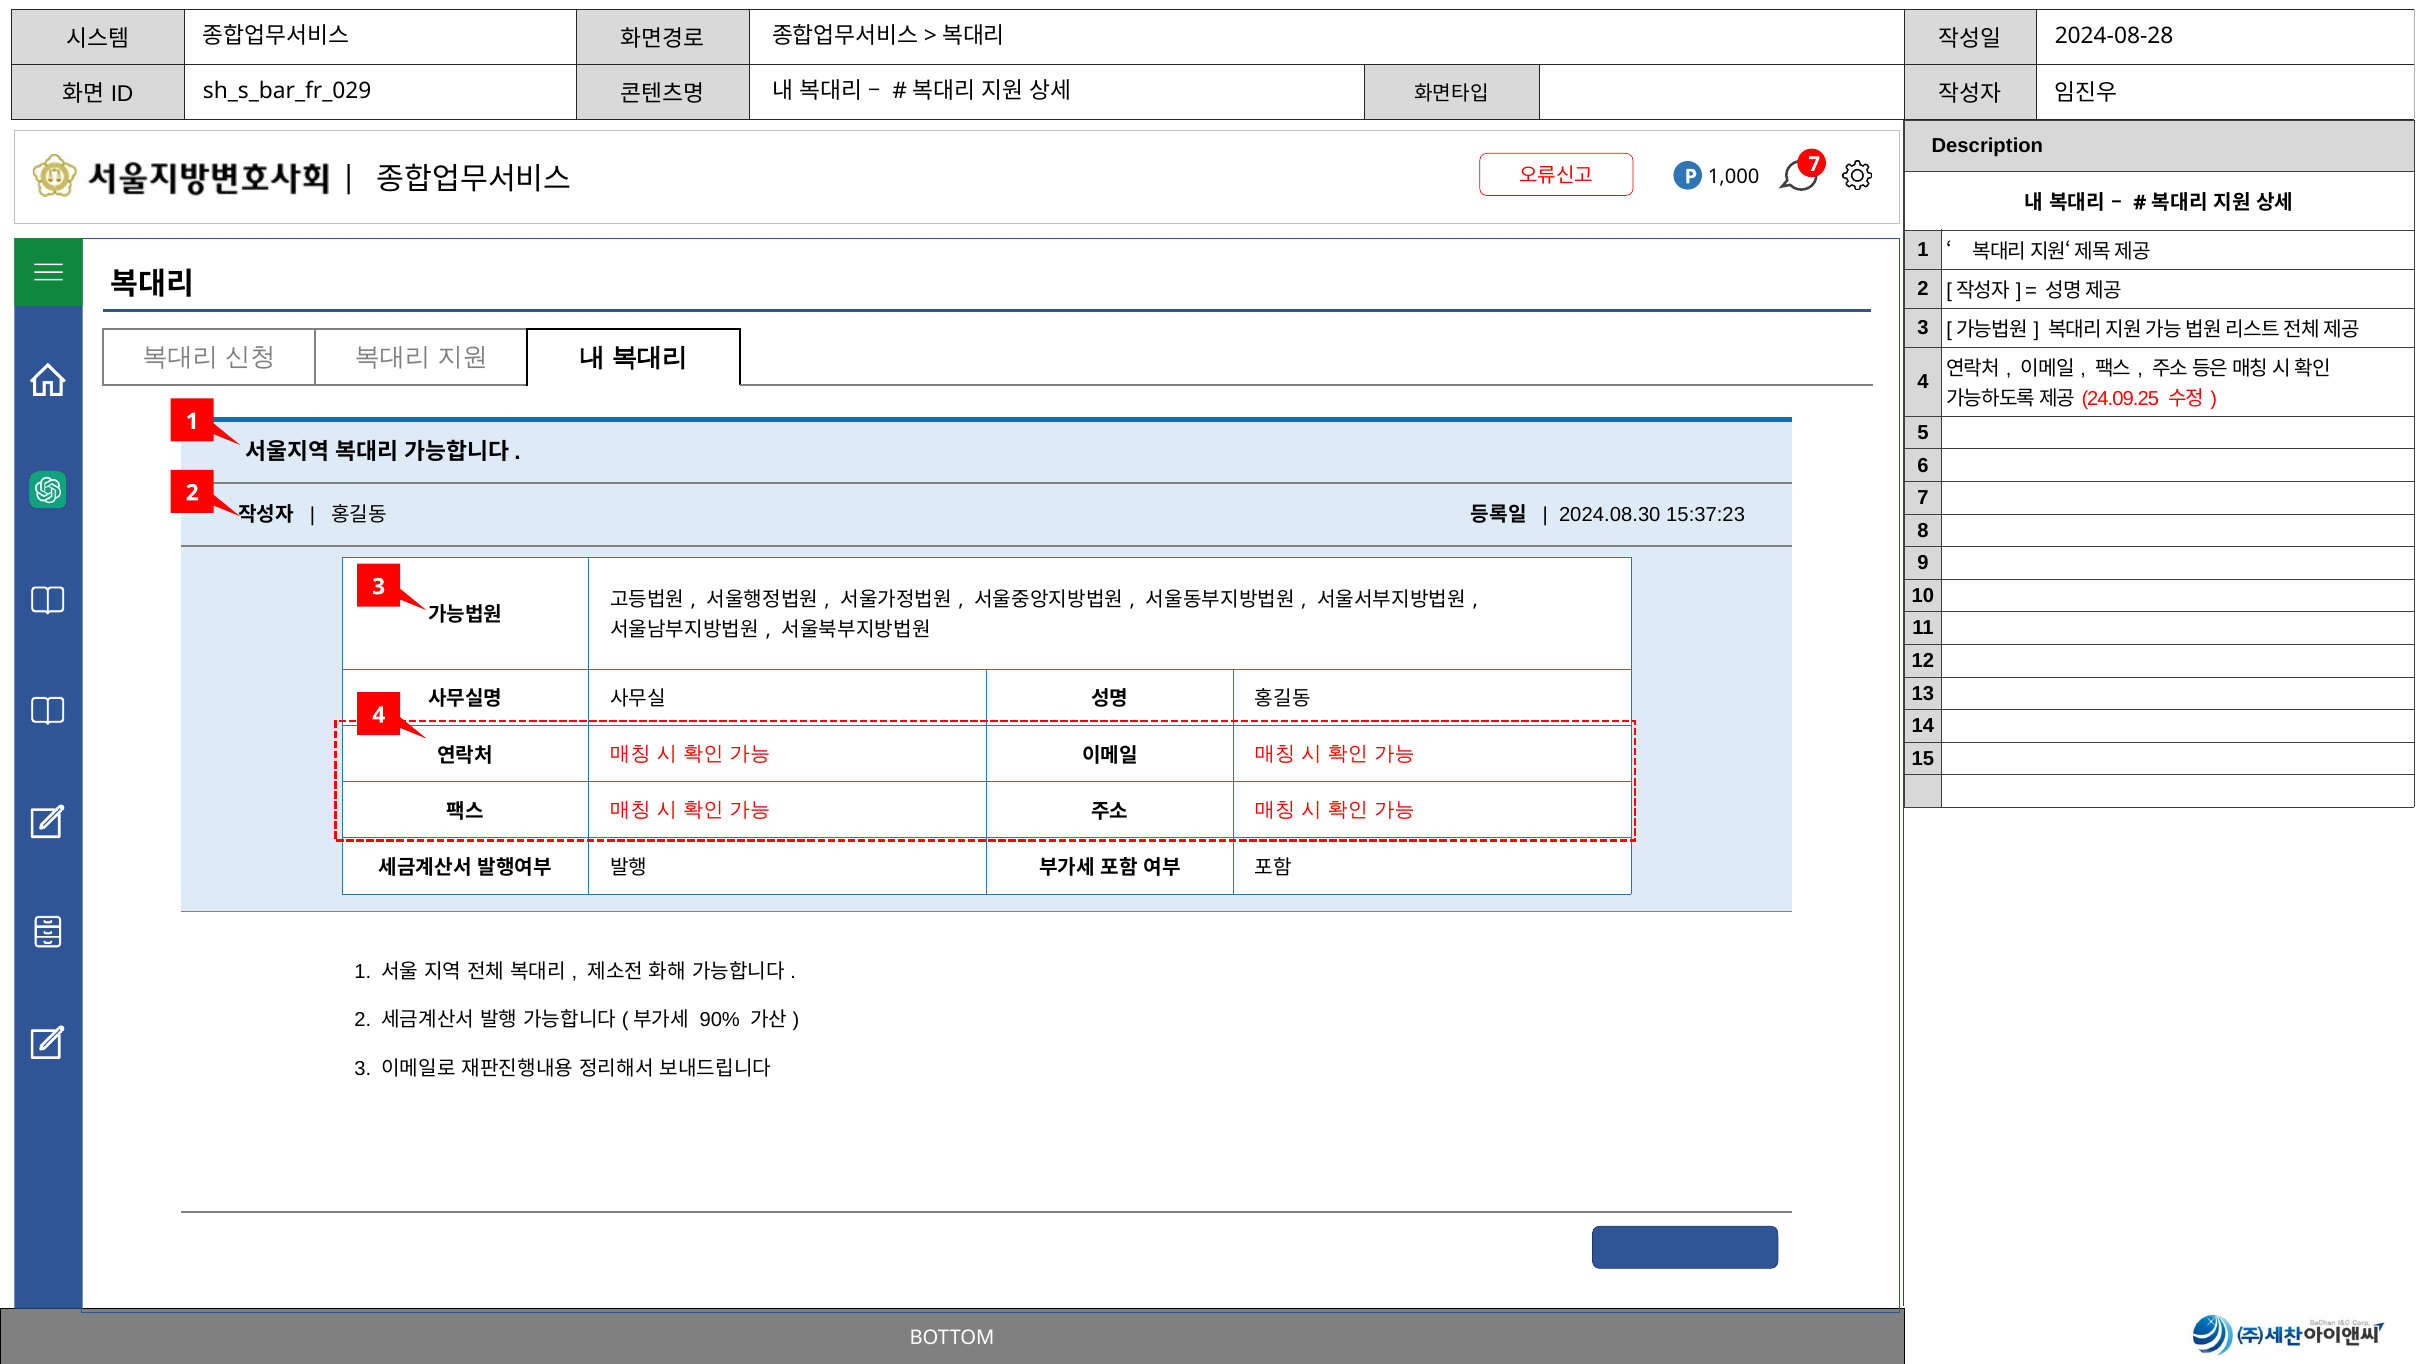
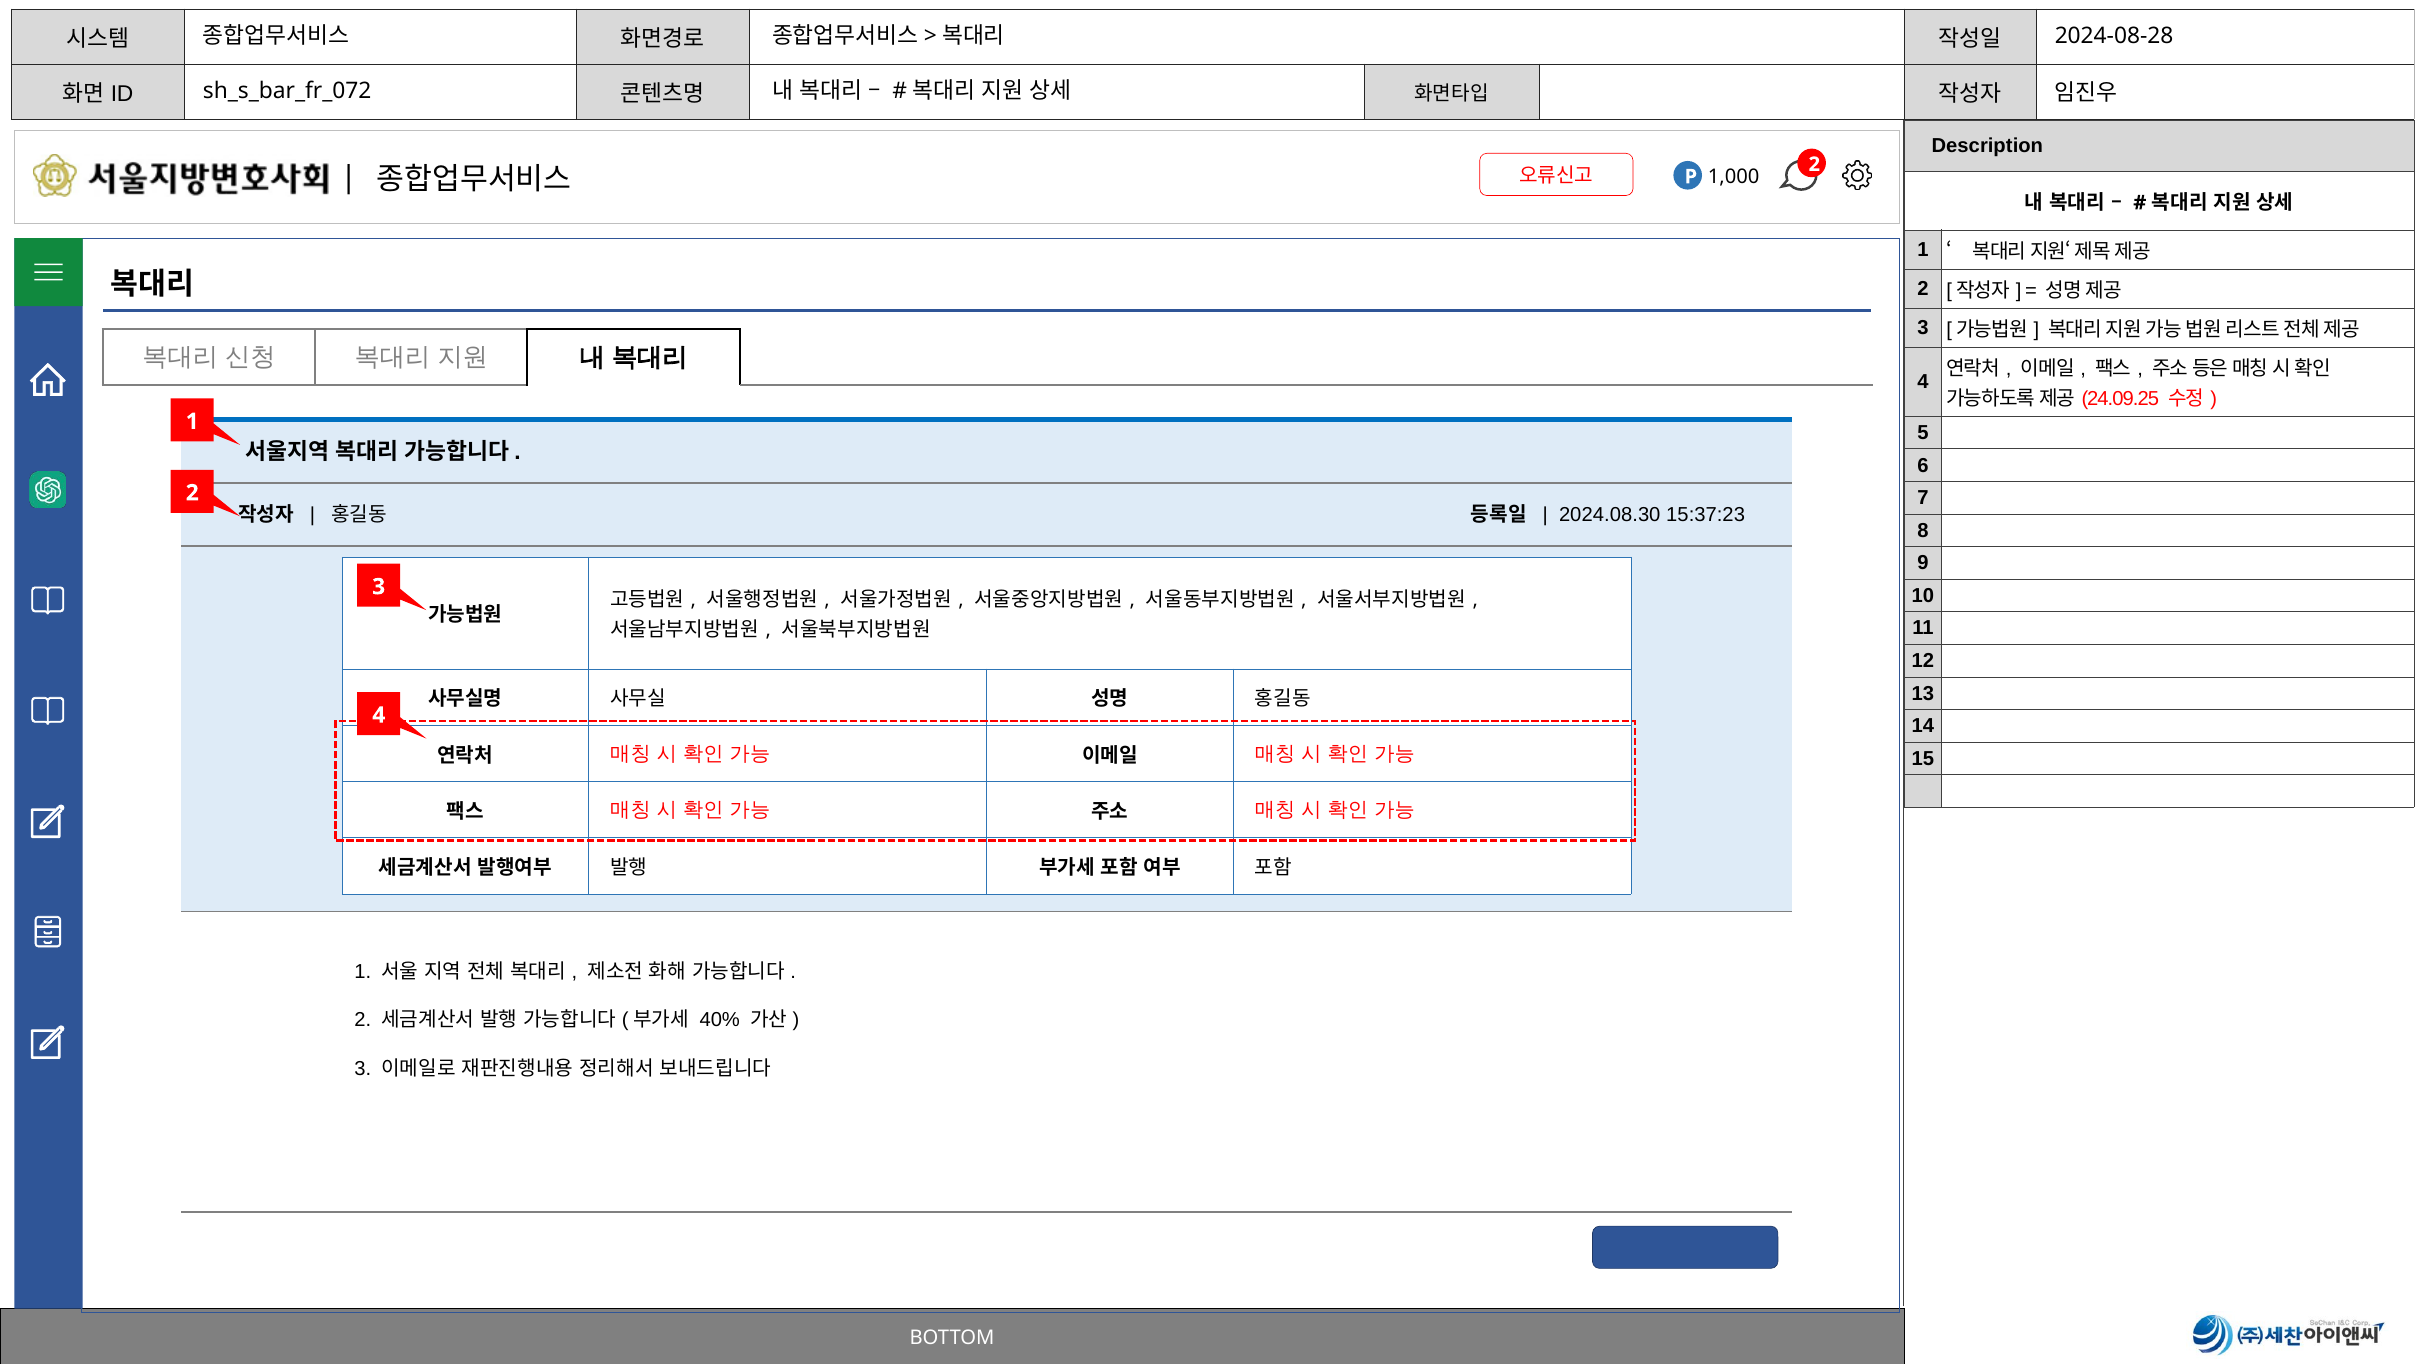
sh_s_bar_fr_029: sh_s_bar_fr_029 -> sh_s_bar_fr_072 (287, 91)
7: 7 -> 2 (1814, 164)
90%: 90% -> 40% (720, 1020)
